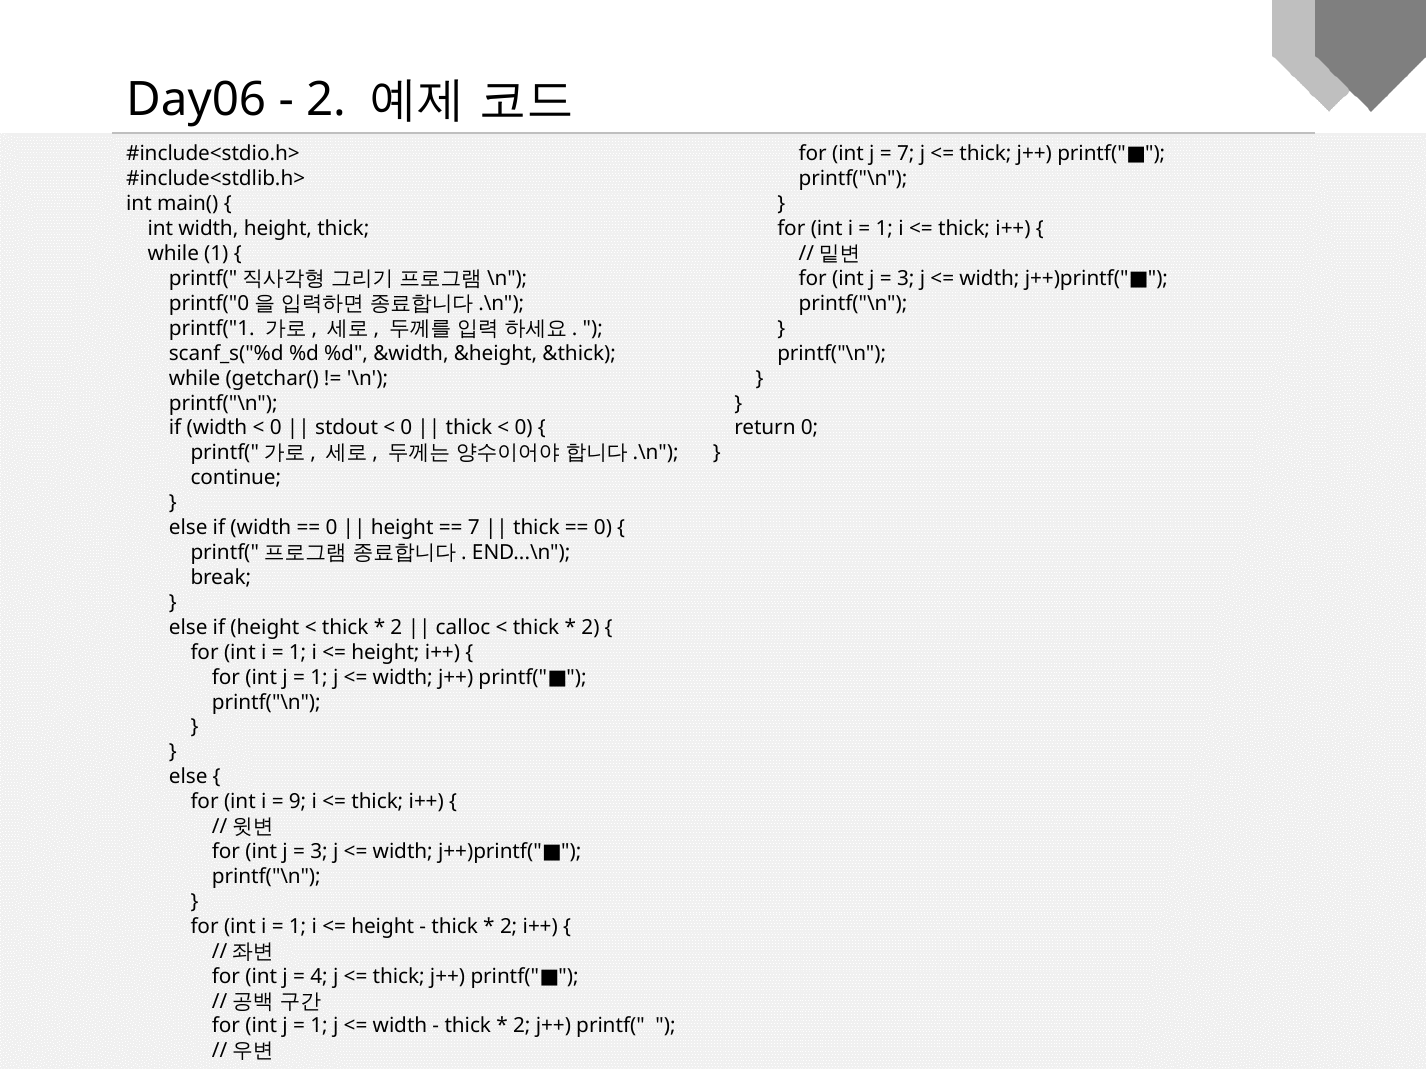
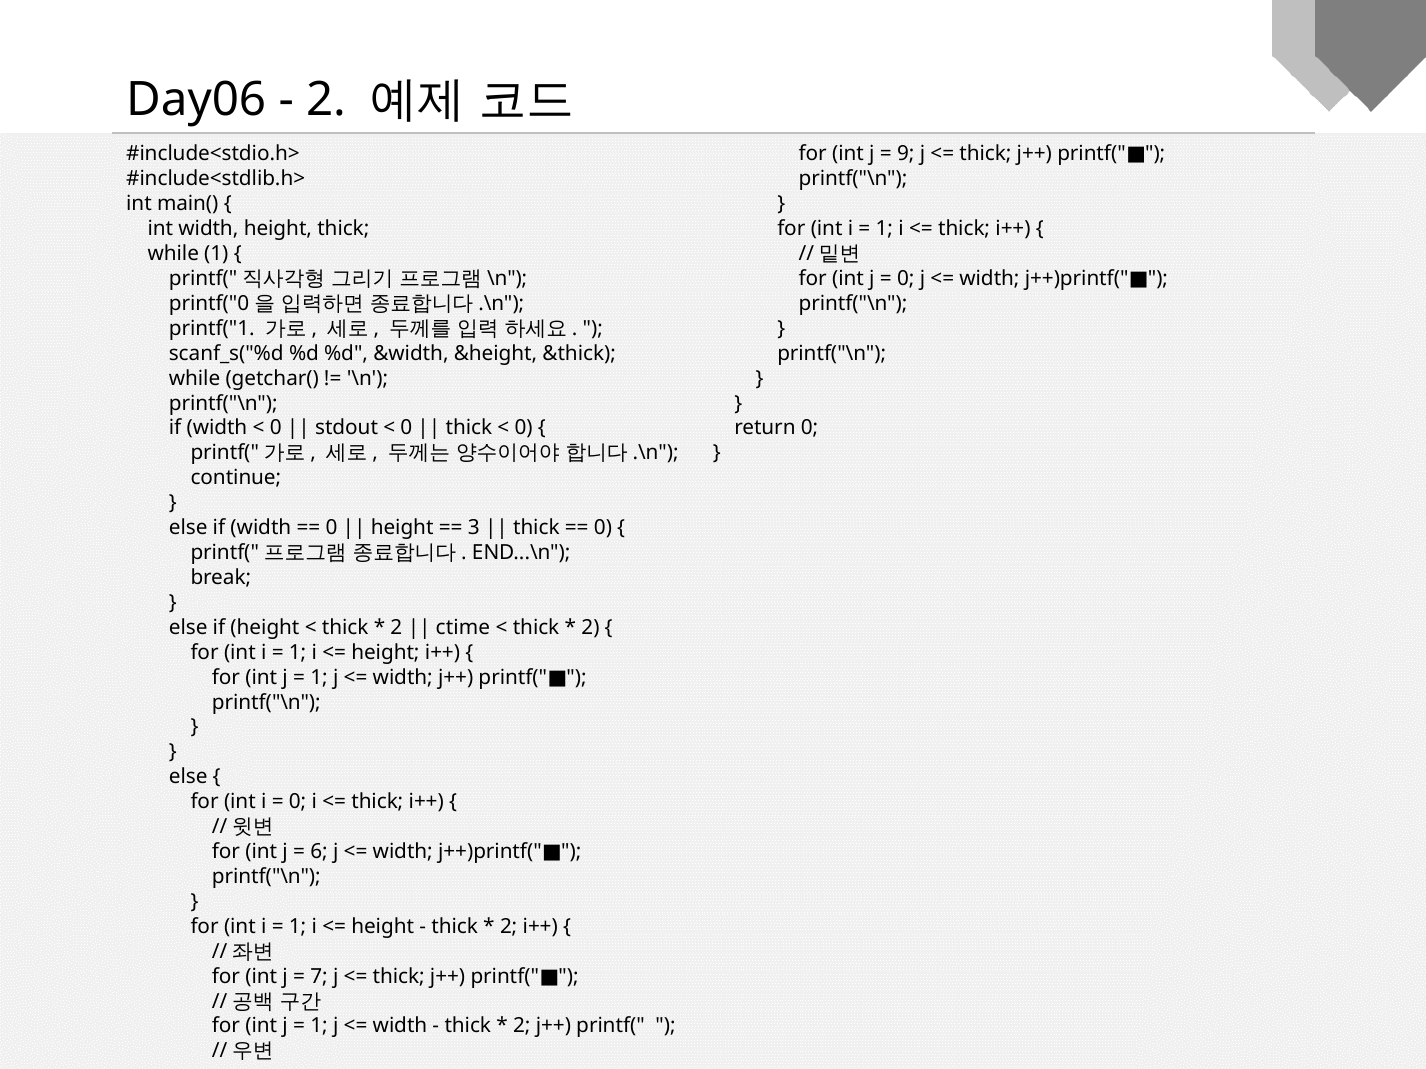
7: 7 -> 9 (906, 154)
3: 3 -> 0 (906, 279)
7: 7 -> 3 (474, 528)
calloc: calloc -> ctime (463, 628)
9: 9 -> 0 (298, 802)
3: 3 -> 6 (319, 852)
4: 4 -> 7 (319, 977)
